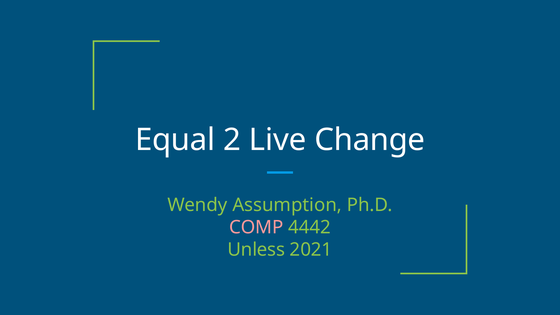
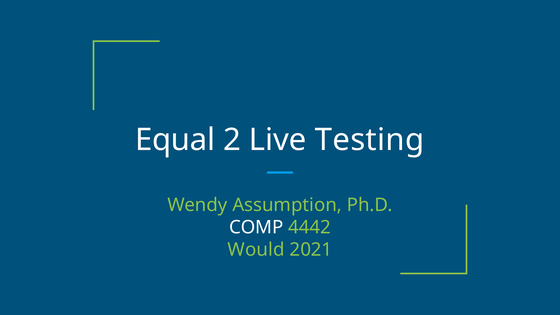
Change: Change -> Testing (370, 140)
COMP colour: pink -> white (256, 227)
Unless: Unless -> Would (256, 250)
